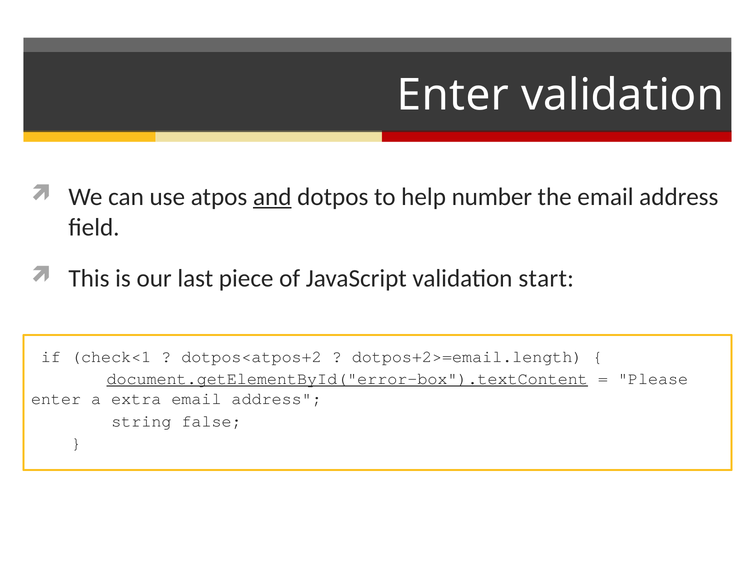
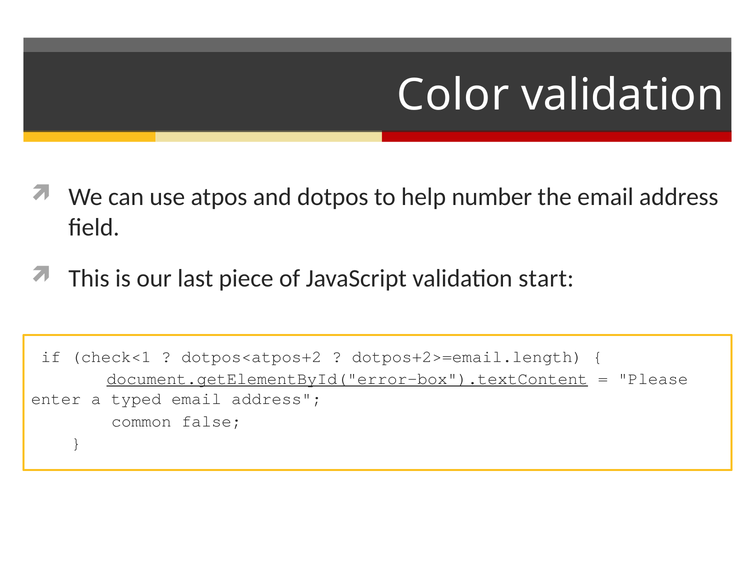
Enter: Enter -> Color (453, 95)
and underline: present -> none (272, 197)
extra: extra -> typed (136, 398)
string: string -> common (141, 421)
